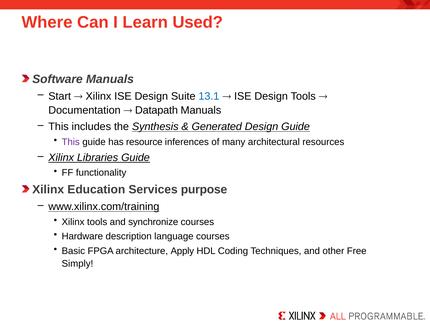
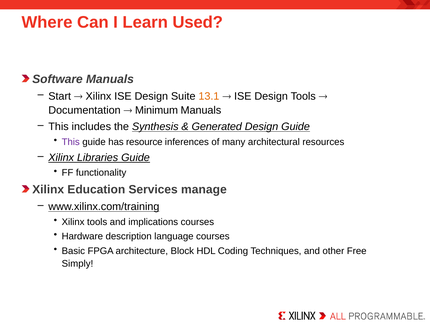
13.1 colour: blue -> orange (209, 96)
Datapath: Datapath -> Minimum (157, 110)
purpose: purpose -> manage (204, 189)
synchronize: synchronize -> implications (153, 222)
Apply: Apply -> Block (182, 251)
